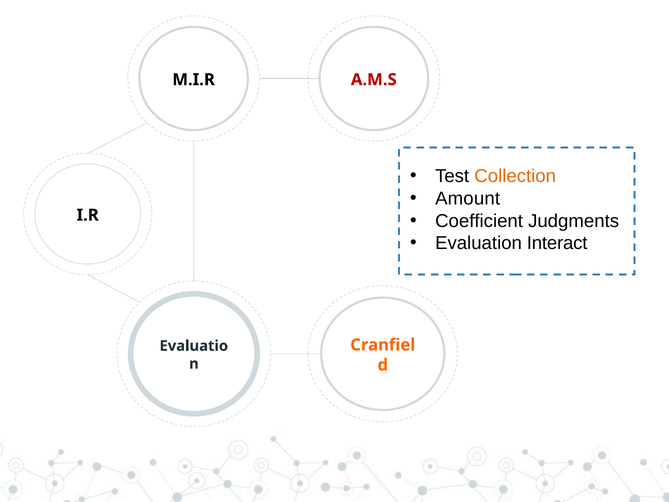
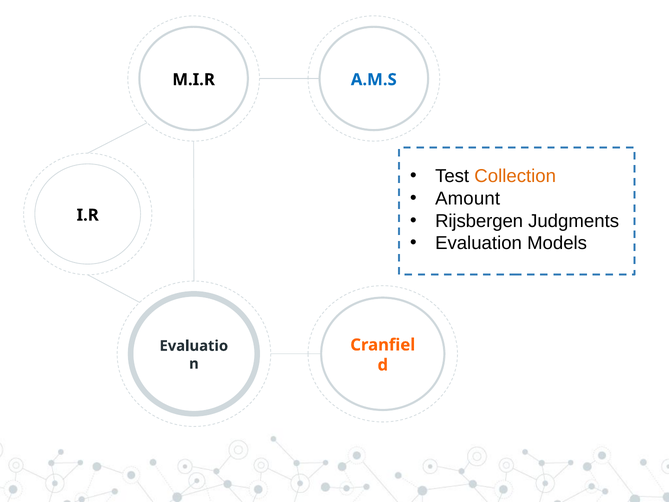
A.M.S colour: red -> blue (374, 80)
Coefficient: Coefficient -> Rijsbergen (479, 221)
Interact: Interact -> Models (557, 243)
